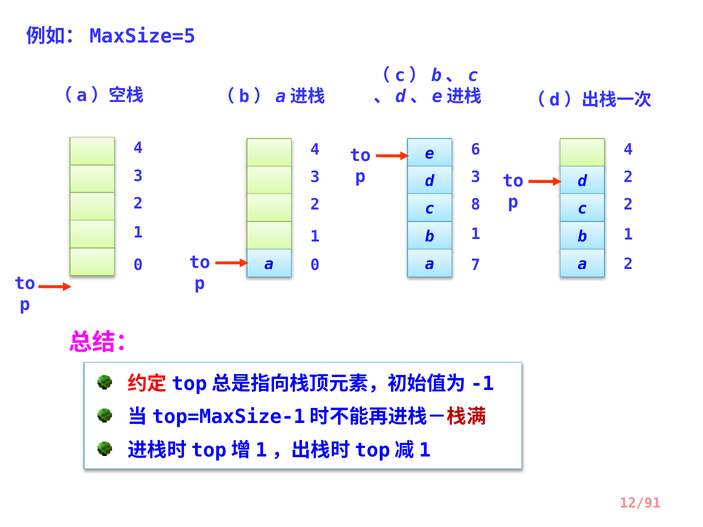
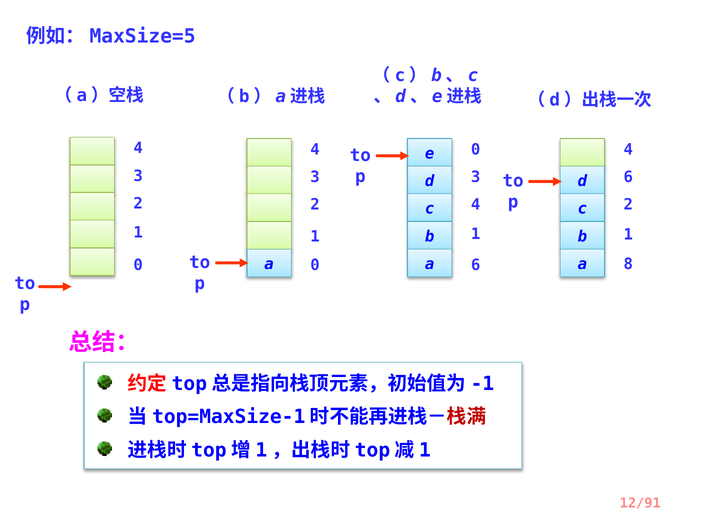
e 6: 6 -> 0 (476, 150)
d 2: 2 -> 6 (628, 177)
c 8: 8 -> 4 (476, 205)
a 7: 7 -> 6 (476, 265)
a 2: 2 -> 8 (628, 264)
